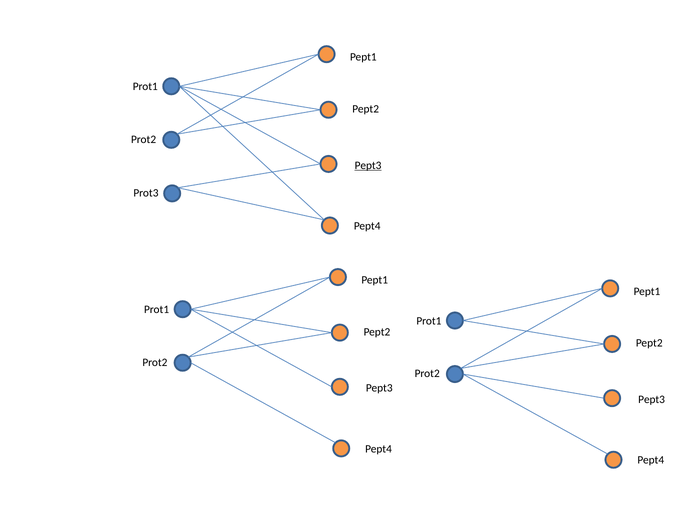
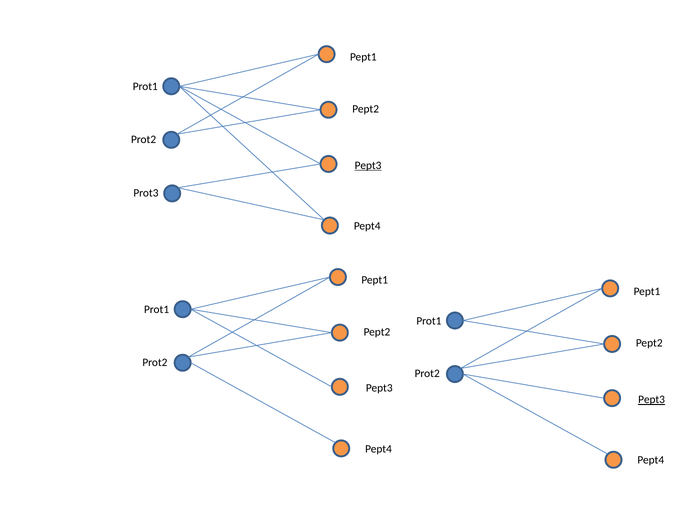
Pept3 underline: none -> present (652, 400)
